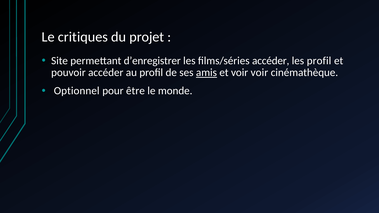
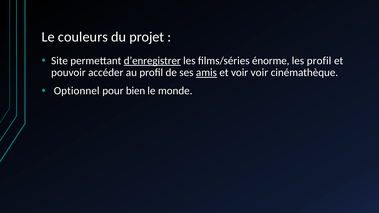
critiques: critiques -> couleurs (83, 37)
d’enregistrer underline: none -> present (152, 61)
films/séries accéder: accéder -> énorme (271, 61)
être: être -> bien (136, 91)
